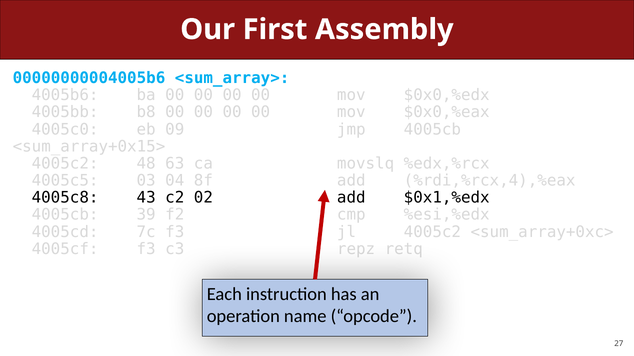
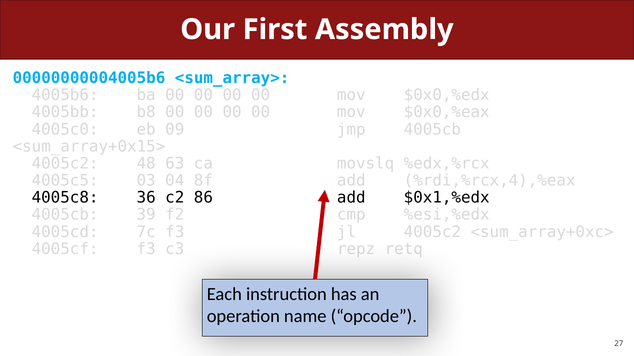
43: 43 -> 36 (146, 198)
02: 02 -> 86 (203, 198)
